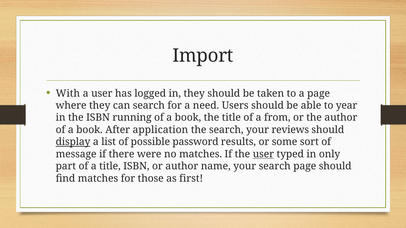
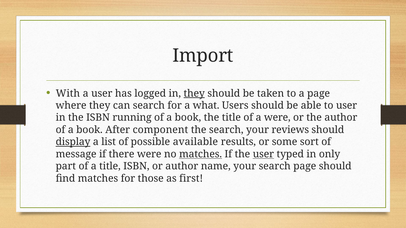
they underline: none -> present (194, 93)
need: need -> what (206, 106)
to year: year -> user (347, 106)
a from: from -> were (277, 118)
application: application -> component (160, 130)
password: password -> available (195, 142)
matches underline: none -> present (201, 154)
